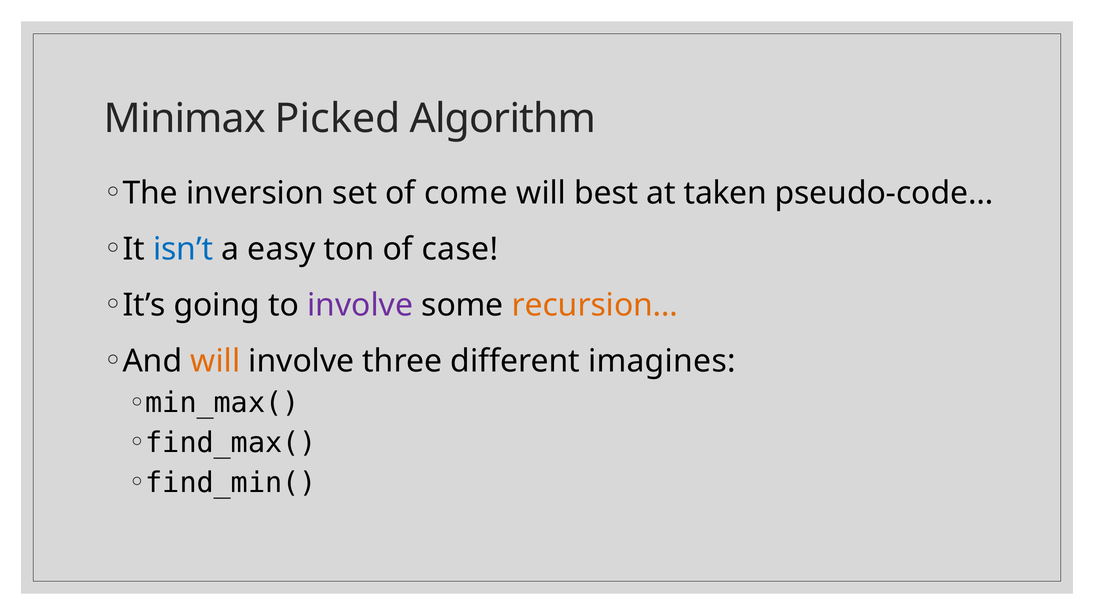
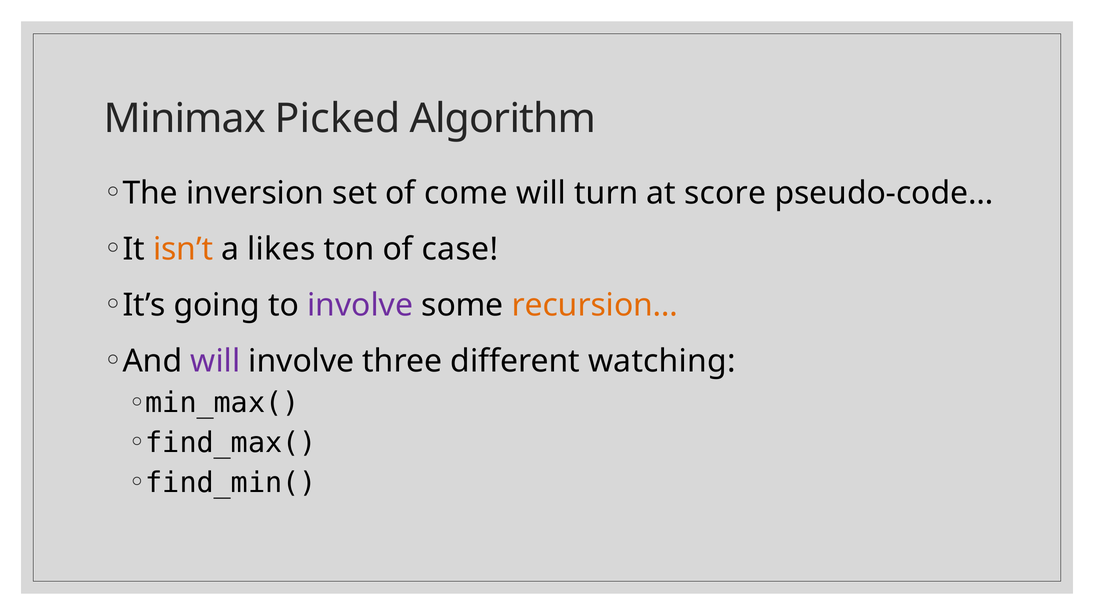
best: best -> turn (606, 193)
taken: taken -> score (725, 193)
isn’t colour: blue -> orange (183, 249)
easy: easy -> likes (281, 249)
will colour: orange -> purple (215, 362)
imagines: imagines -> watching (662, 362)
